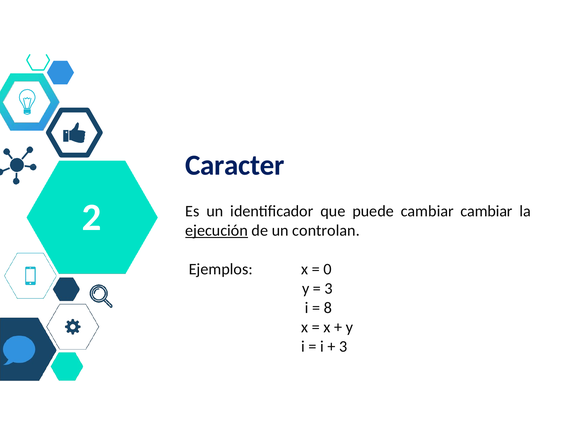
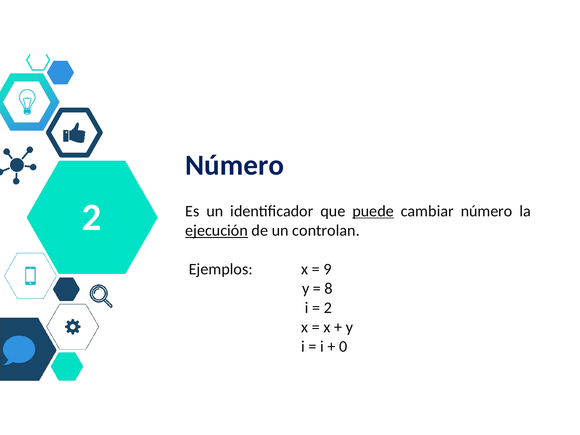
Caracter: Caracter -> Número (235, 165)
puede underline: none -> present (373, 211)
cambiar cambiar: cambiar -> número (487, 211)
0: 0 -> 9 (328, 269)
3: 3 -> 8 (329, 288)
8: 8 -> 2 (328, 308)
3: 3 -> 0 (343, 346)
